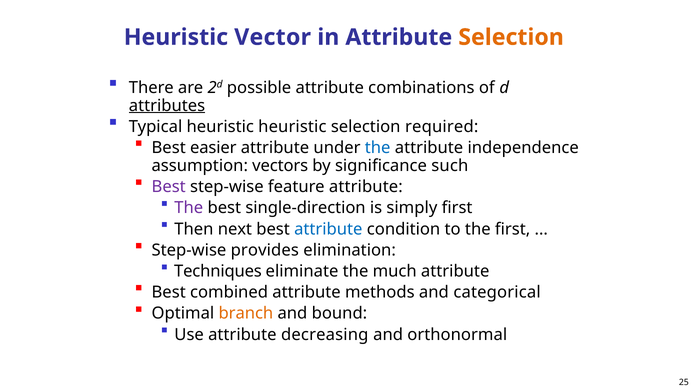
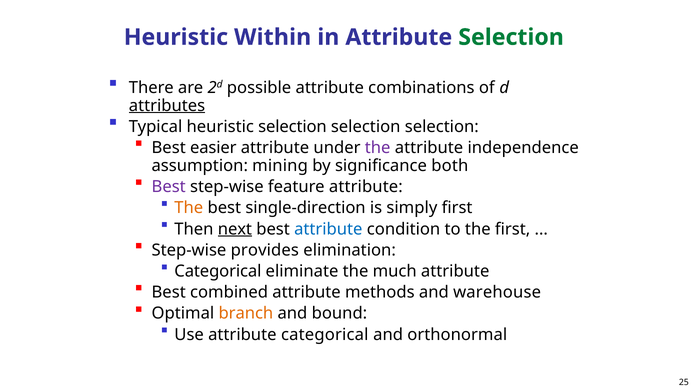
Vector: Vector -> Within (273, 37)
Selection colour: orange -> green (511, 37)
heuristic heuristic: heuristic -> selection (292, 126)
required: required -> selection (442, 126)
the colour: blue -> purple (378, 148)
vectors: vectors -> mining (280, 166)
such: such -> both (450, 166)
The colour: purple -> orange (189, 208)
next underline: none -> present (235, 229)
Techniques: Techniques -> Categorical (218, 271)
categorical: categorical -> warehouse (497, 292)
attribute decreasing: decreasing -> categorical (325, 334)
